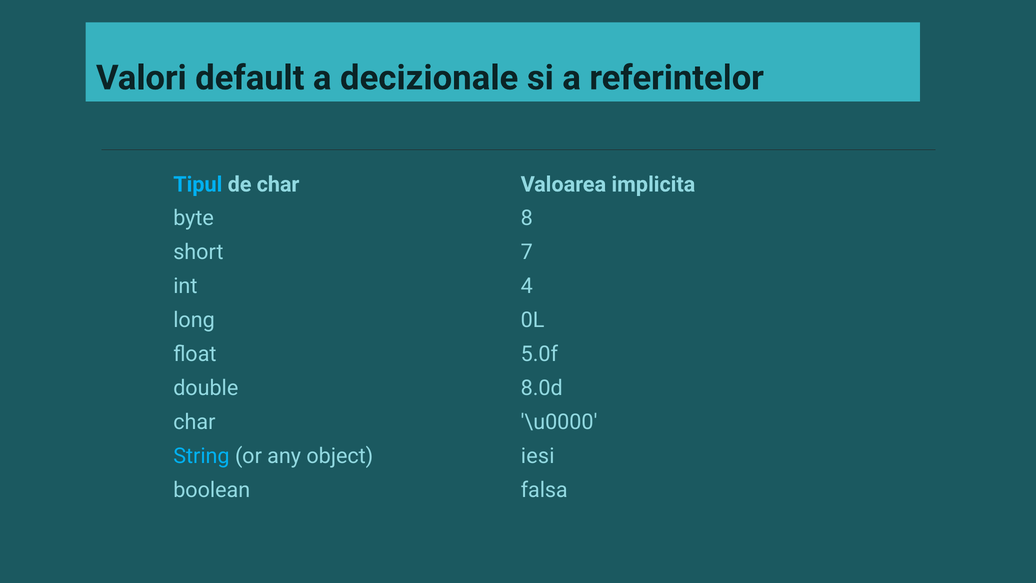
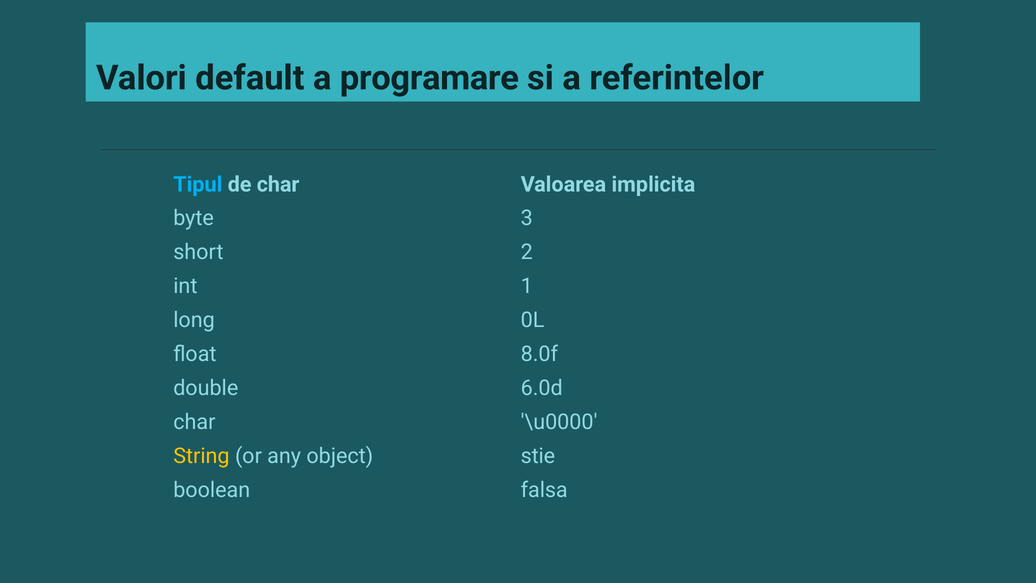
decizionale: decizionale -> programare (429, 78)
8: 8 -> 3 (527, 218)
7: 7 -> 2 (527, 252)
4: 4 -> 1 (527, 286)
5.0f: 5.0f -> 8.0f (539, 354)
8.0d: 8.0d -> 6.0d (542, 388)
String colour: light blue -> yellow (201, 456)
iesi: iesi -> stie (538, 456)
